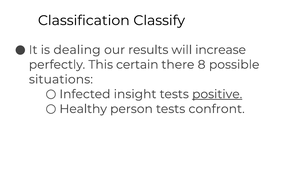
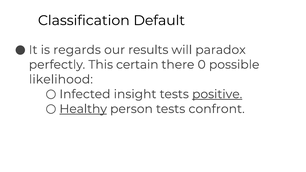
Classify: Classify -> Default (159, 20)
dealing: dealing -> regards (77, 50)
increase: increase -> paradox (221, 50)
8: 8 -> 0 (202, 65)
situations: situations -> likelihood (61, 79)
Healthy underline: none -> present (83, 109)
